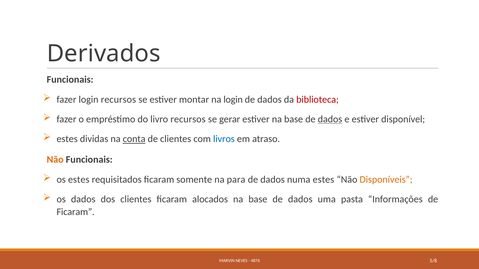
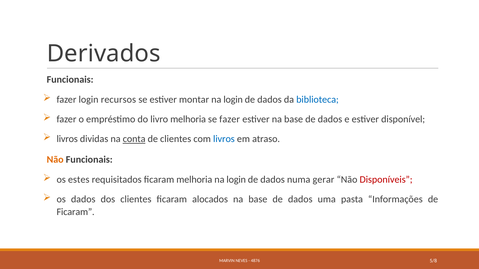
biblioteca colour: red -> blue (318, 100)
livro recursos: recursos -> melhoria (188, 119)
se gerar: gerar -> fazer (230, 119)
dados underline: present -> none (330, 119)
estes: estes -> livros (67, 139)
ficaram somente: somente -> melhoria (194, 180)
para: para -> login (236, 180)
numa estes: estes -> gerar (323, 180)
Disponíveis colour: orange -> red (386, 180)
